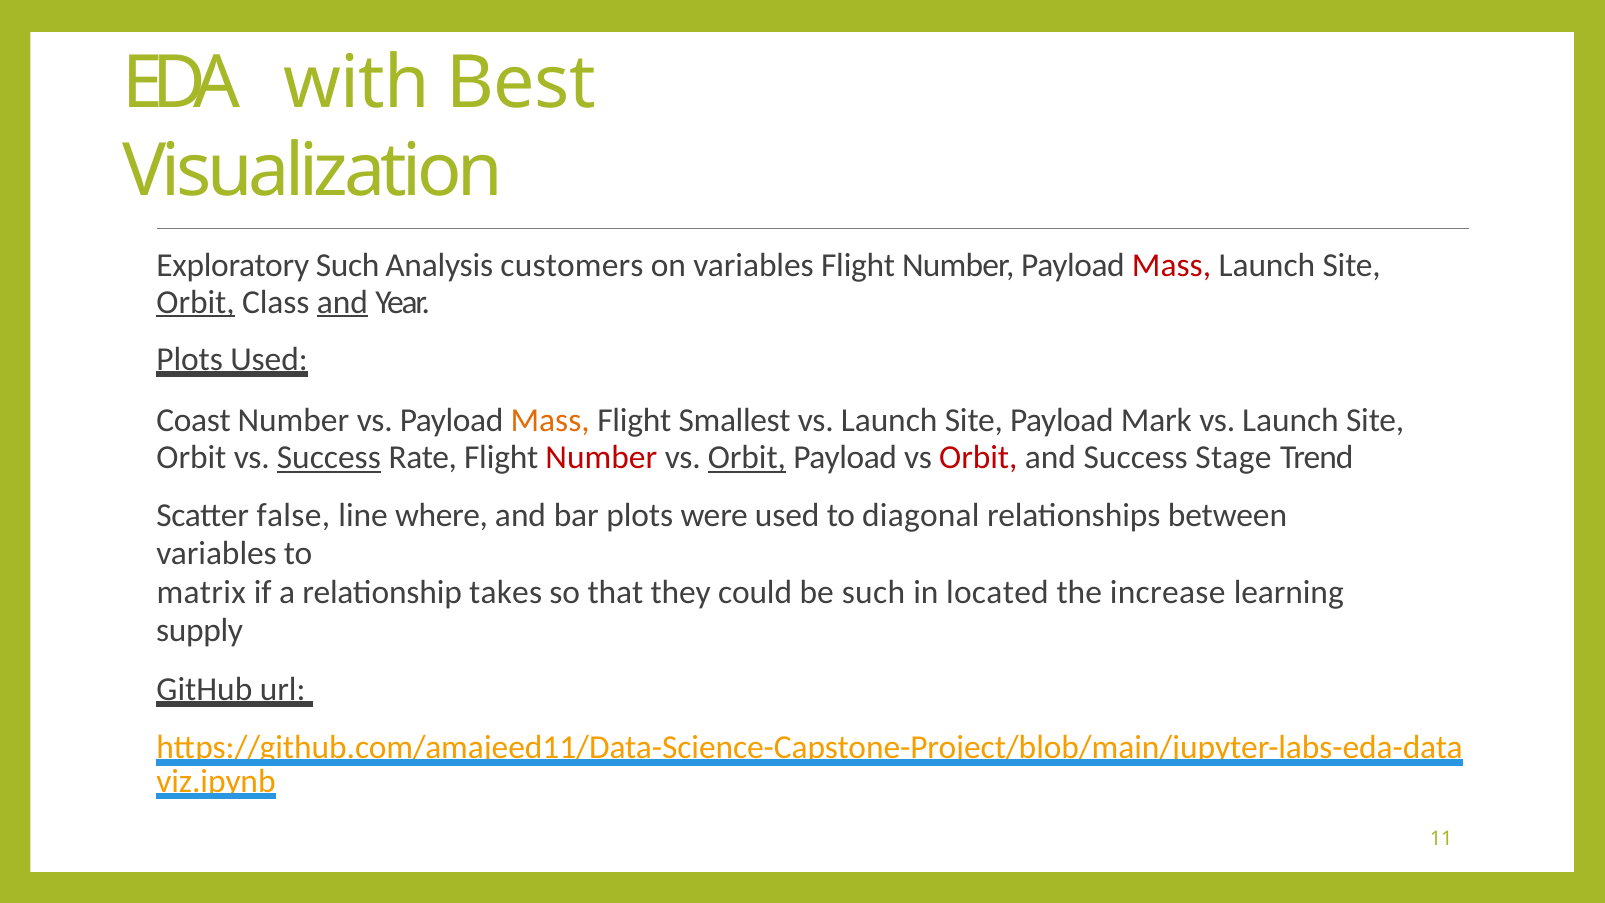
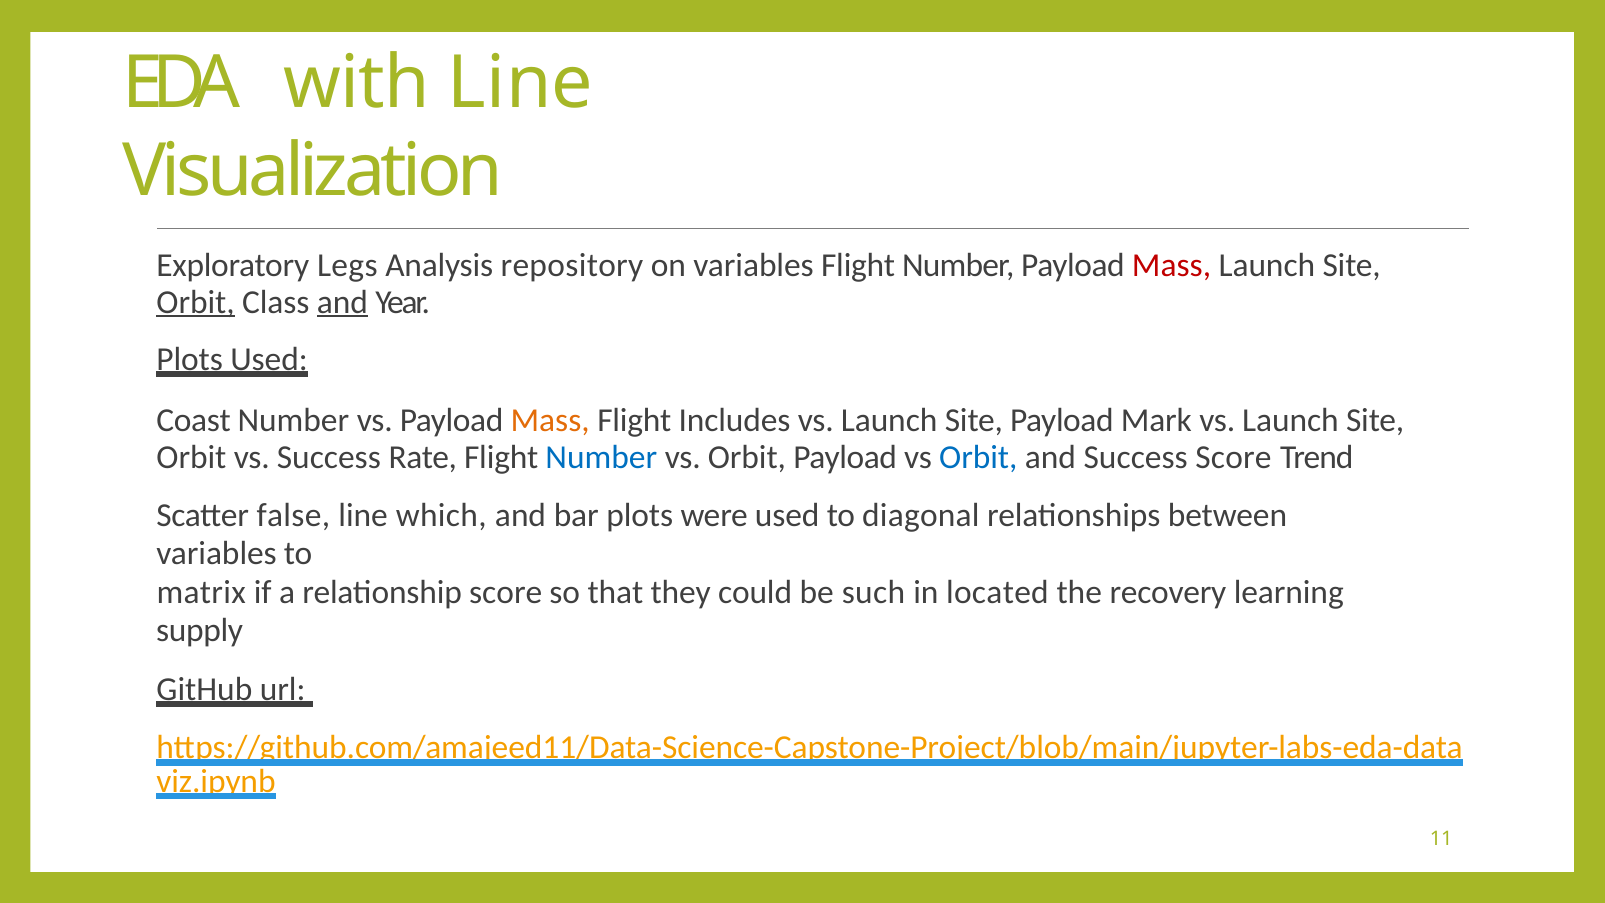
with Best: Best -> Line (521, 83)
Exploratory Such: Such -> Legs (347, 265)
customers: customers -> repository (572, 265)
Smallest: Smallest -> Includes (735, 420)
Success underline: present -> none (329, 457)
Number colour: red -> blue (601, 457)
Orbit underline: present -> none (747, 457)
Orbit colour: red -> blue (978, 457)
Success Stage: Stage -> Score (1233, 457)
where: where -> which (441, 515)
relationship takes: takes -> score (506, 592)
increase: increase -> recovery (1168, 592)
